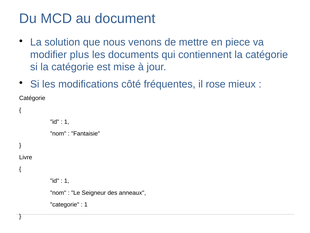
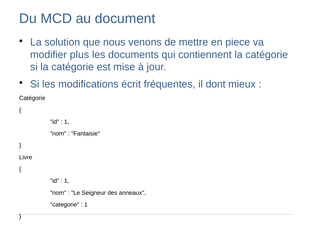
côté: côté -> écrit (131, 84)
rose: rose -> dont (216, 84)
